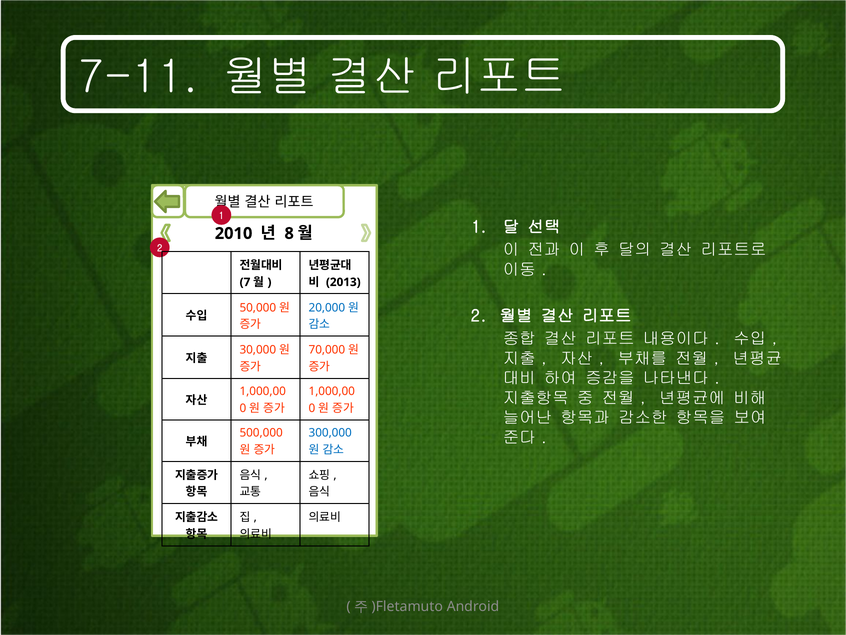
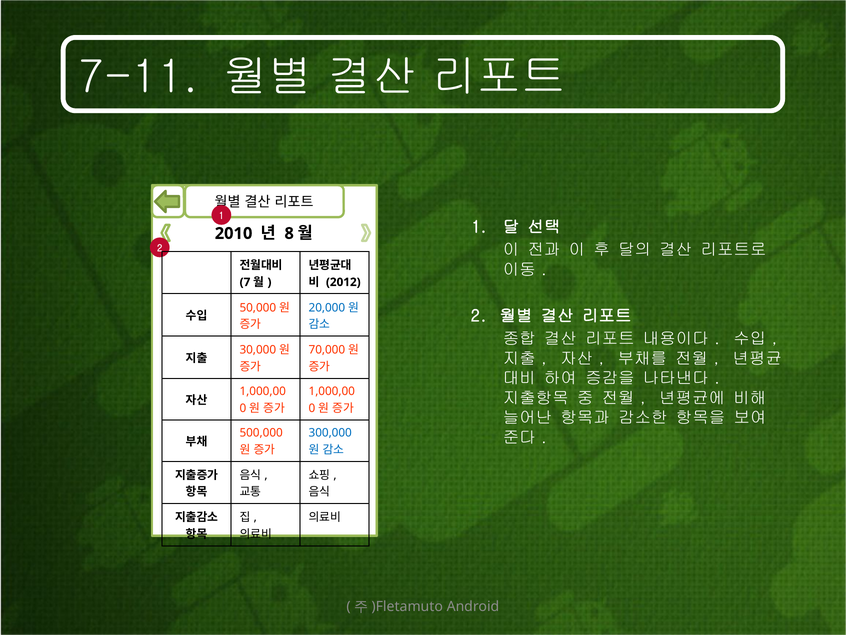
2013: 2013 -> 2012 (343, 282)
